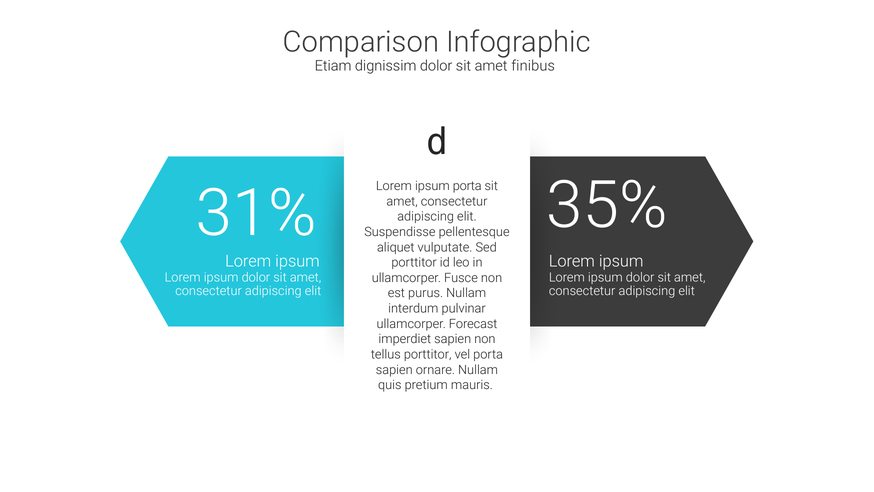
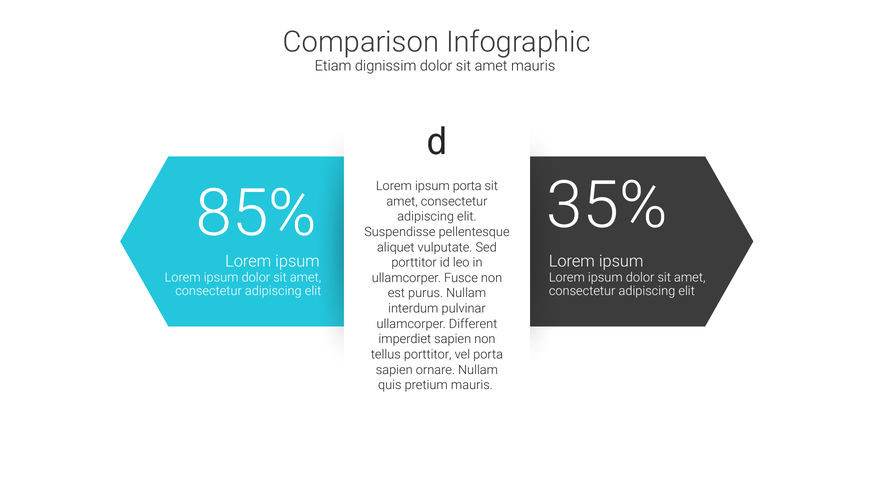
amet finibus: finibus -> mauris (533, 66)
31%: 31% -> 85% (256, 214)
Forecast: Forecast -> Different (473, 324)
